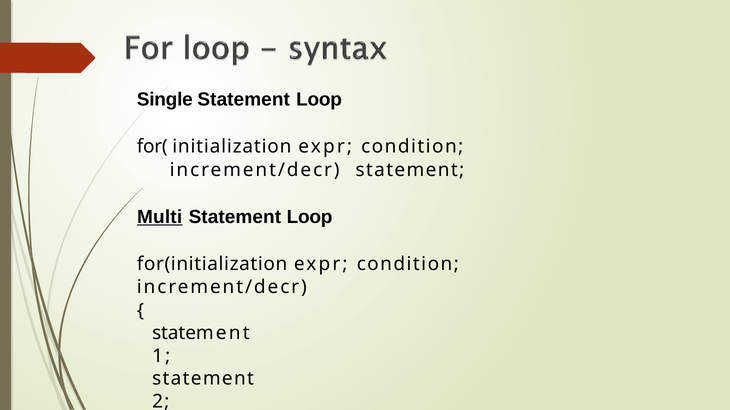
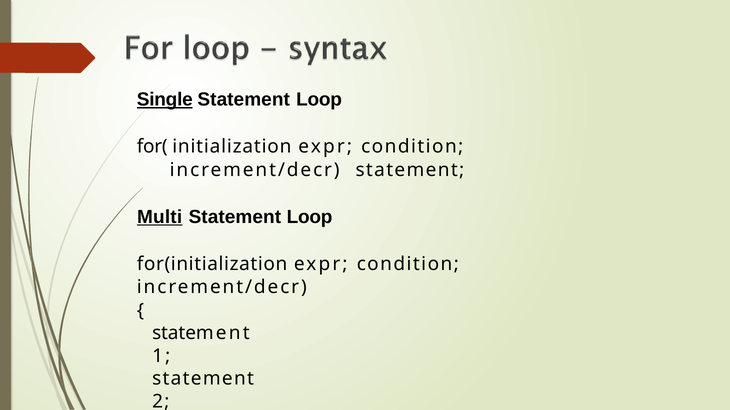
Single underline: none -> present (165, 100)
